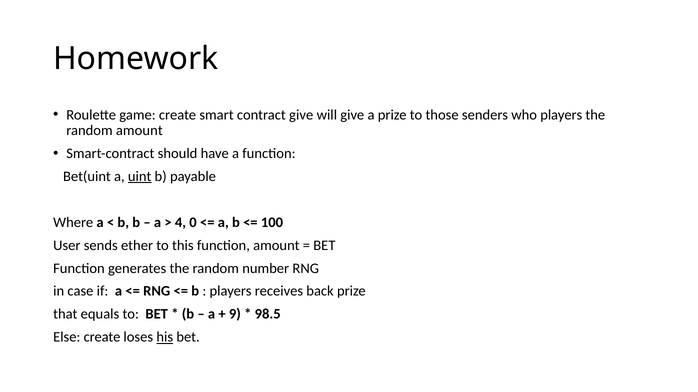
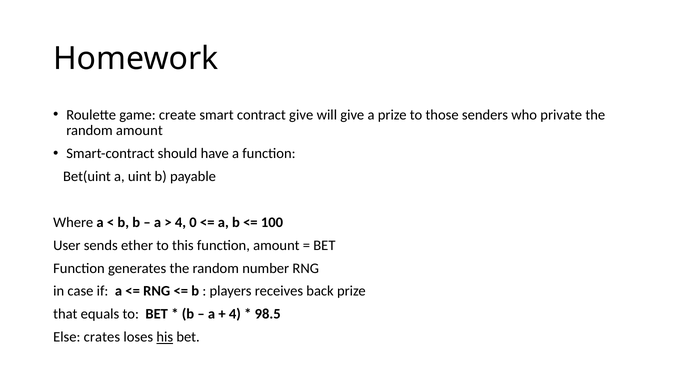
who players: players -> private (561, 115)
uint underline: present -> none (140, 177)
9: 9 -> 4 (235, 315)
Else create: create -> crates (102, 338)
